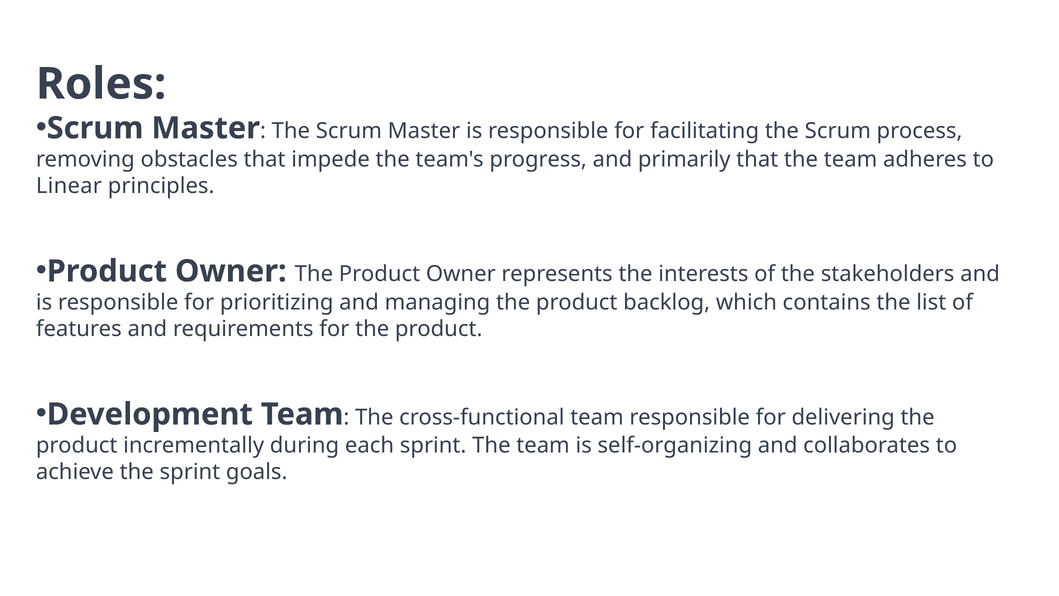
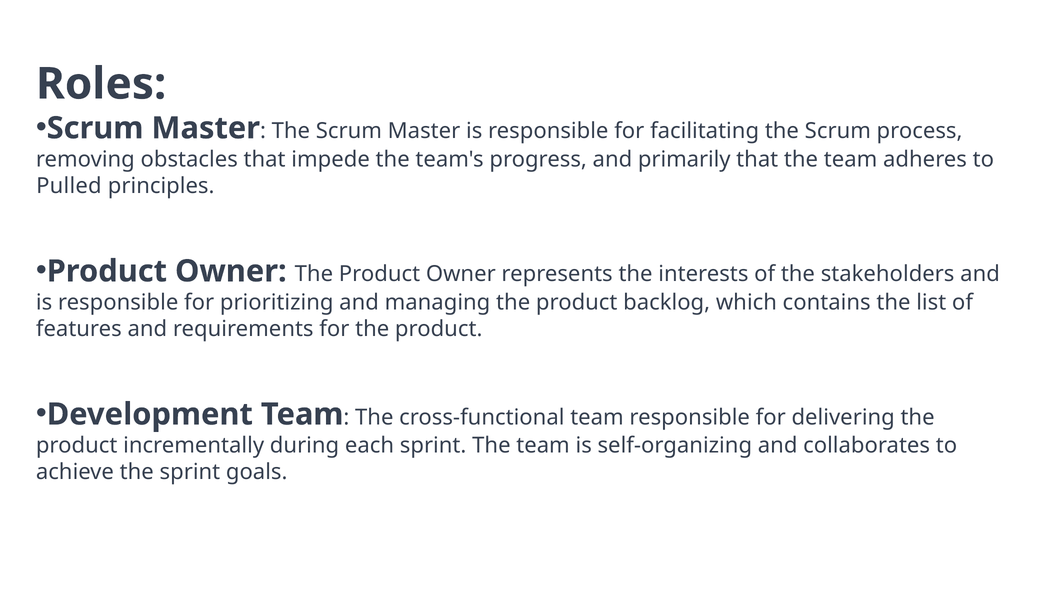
Linear: Linear -> Pulled (69, 186)
